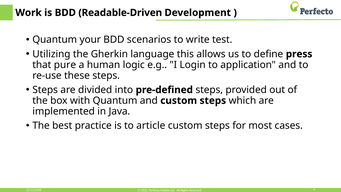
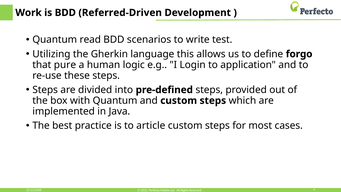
Readable-Driven: Readable-Driven -> Referred-Driven (120, 13)
your: your -> read (90, 40)
press: press -> forgo (299, 54)
